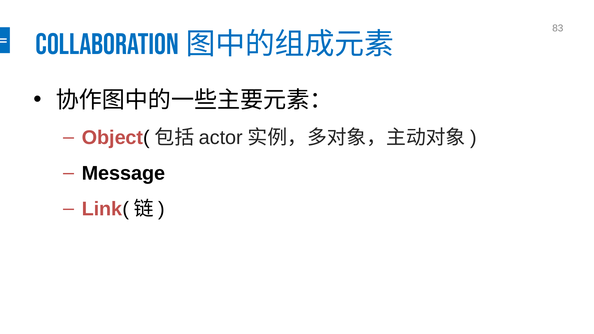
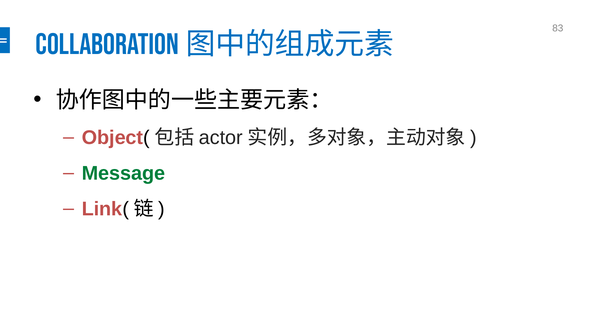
Message colour: black -> green (123, 173)
